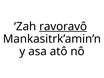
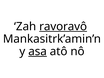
asa underline: none -> present (38, 51)
